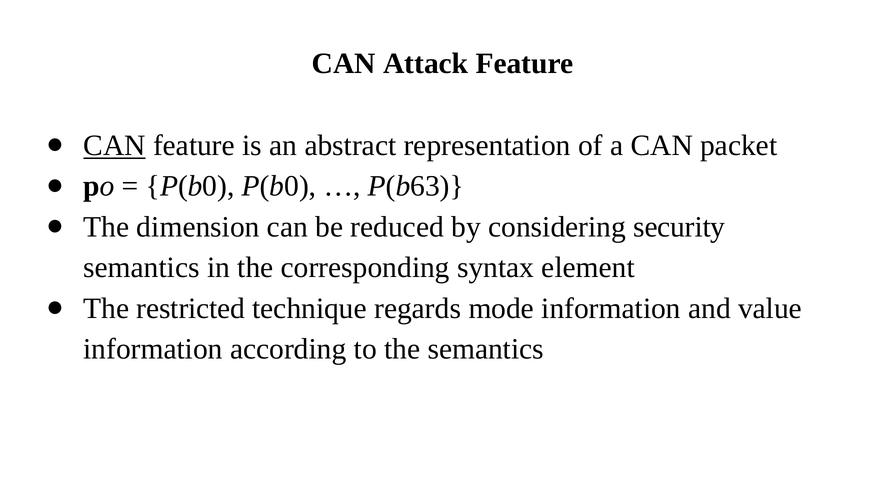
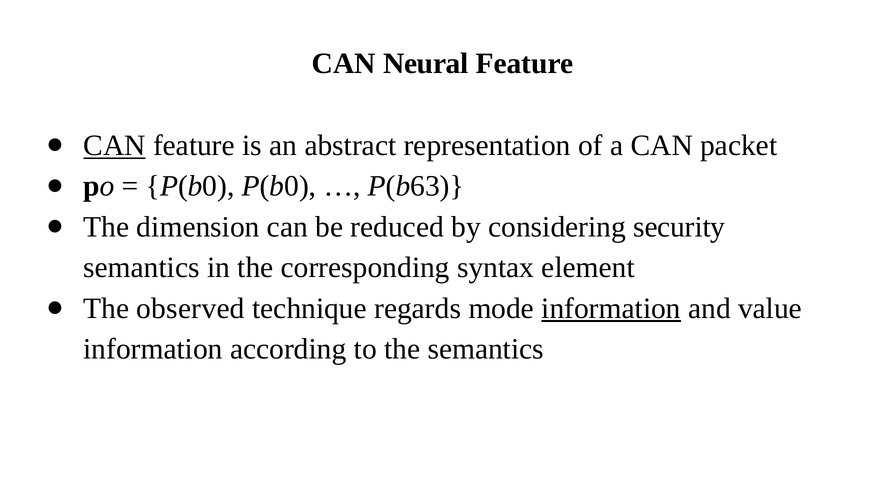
Attack: Attack -> Neural (426, 63)
restricted: restricted -> observed (191, 309)
information underline: none -> present (611, 309)
